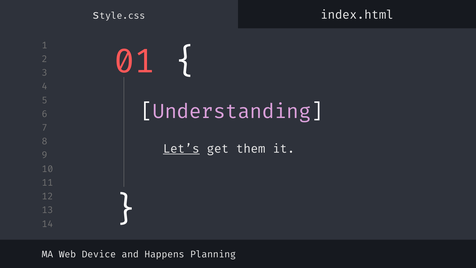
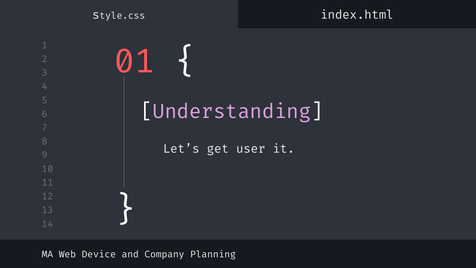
Let’s underline: present -> none (181, 149)
them: them -> user (251, 149)
Happens: Happens -> Company (164, 254)
